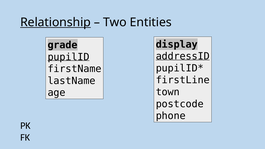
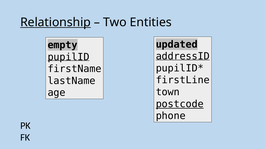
display: display -> updated (177, 44)
grade: grade -> empty (63, 45)
postcode underline: none -> present (180, 104)
